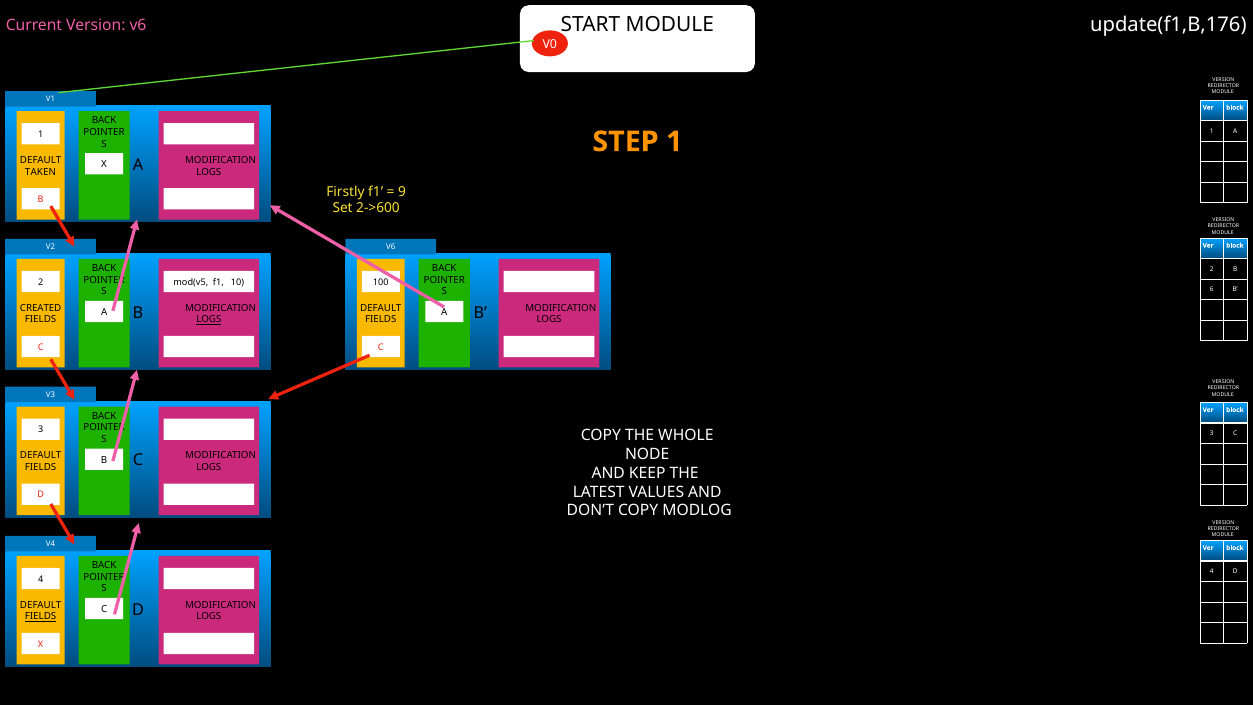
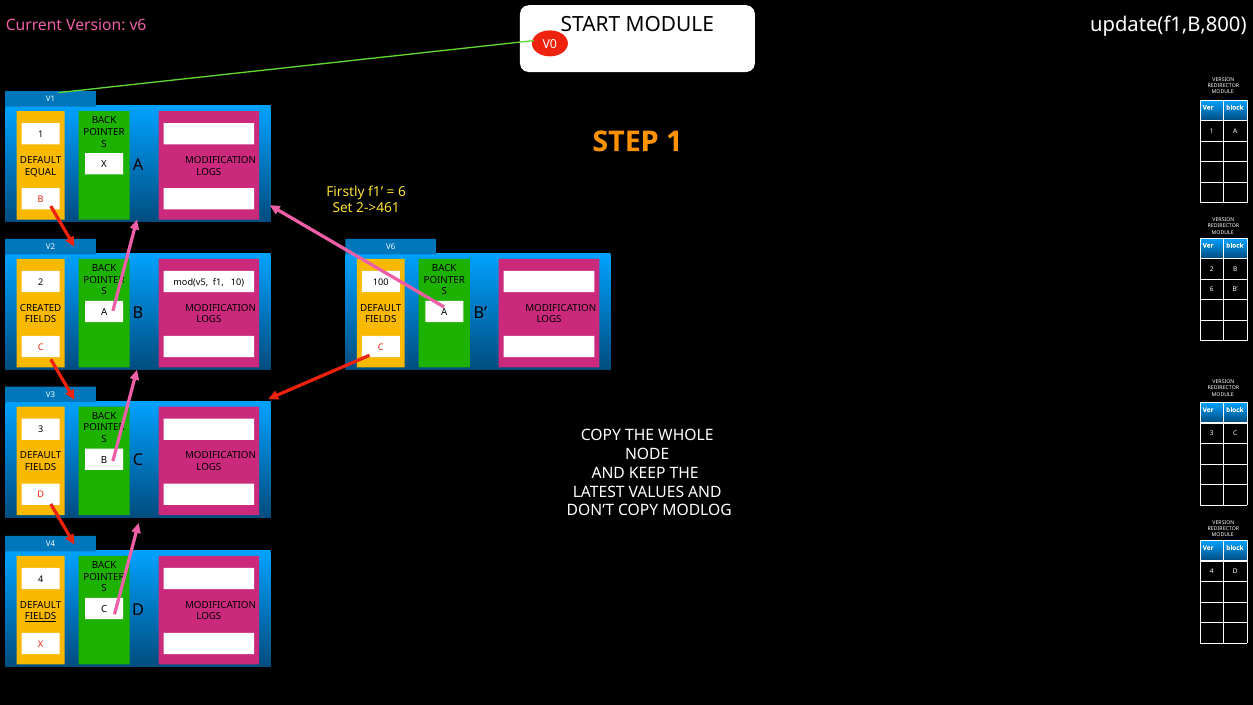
update(f1,B,176: update(f1,B,176 -> update(f1,B,800 (1168, 25)
TAKEN: TAKEN -> EQUAL (41, 172)
9: 9 -> 6 (402, 192)
2->600: 2->600 -> 2->461 (378, 208)
LOGS underline: present -> none (209, 320)
